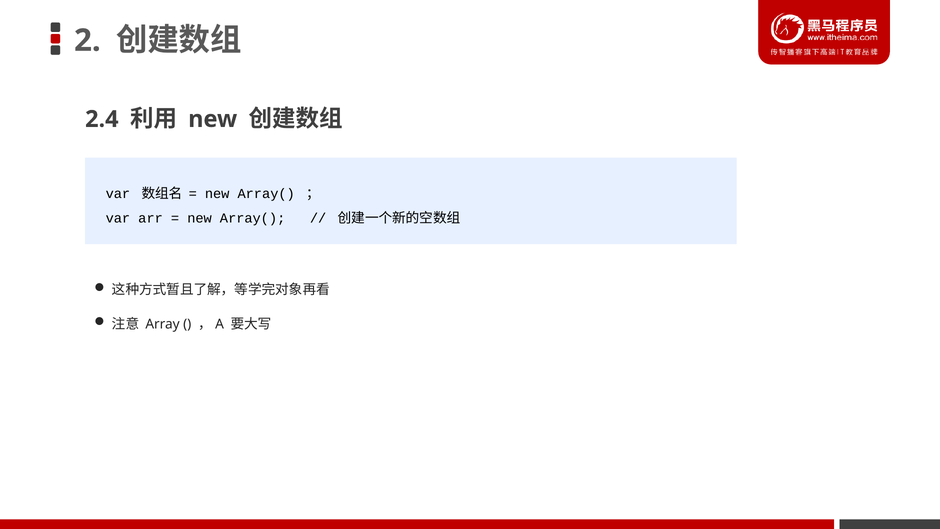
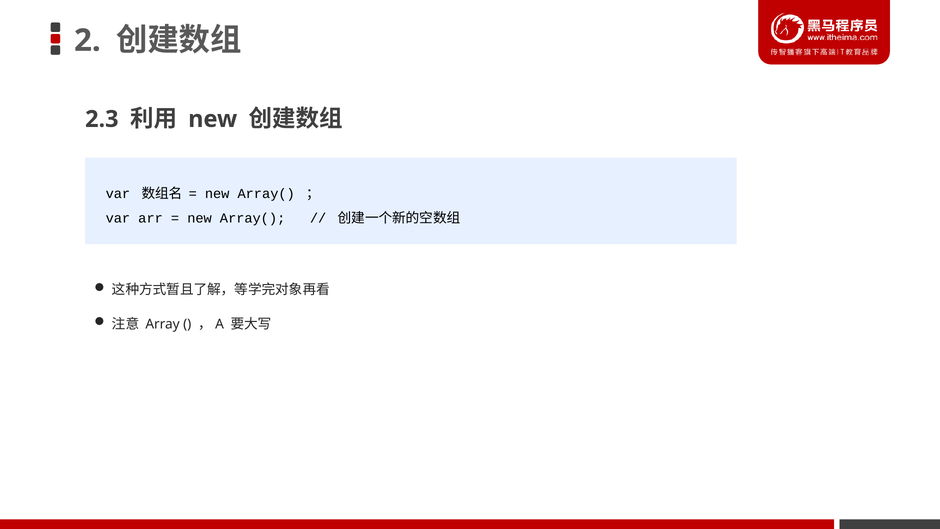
2.4: 2.4 -> 2.3 (102, 119)
